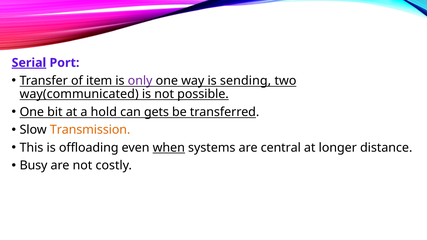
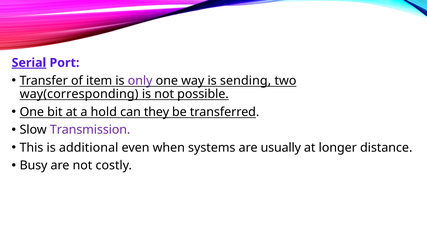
way(communicated: way(communicated -> way(corresponding (79, 94)
gets: gets -> they (157, 112)
Transmission colour: orange -> purple (90, 130)
offloading: offloading -> additional (89, 148)
when underline: present -> none (169, 148)
central: central -> usually (281, 148)
